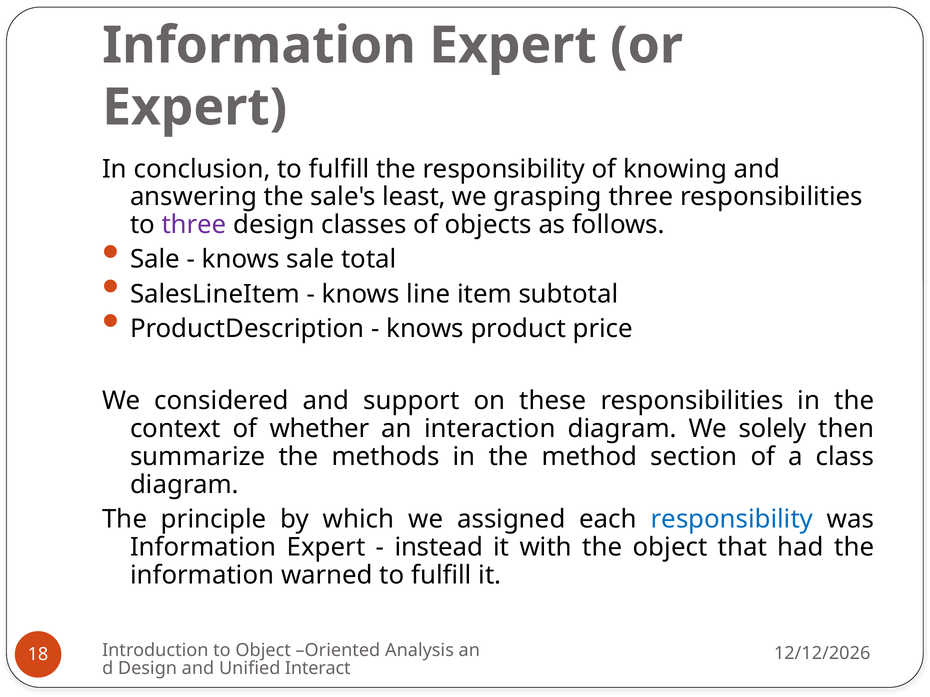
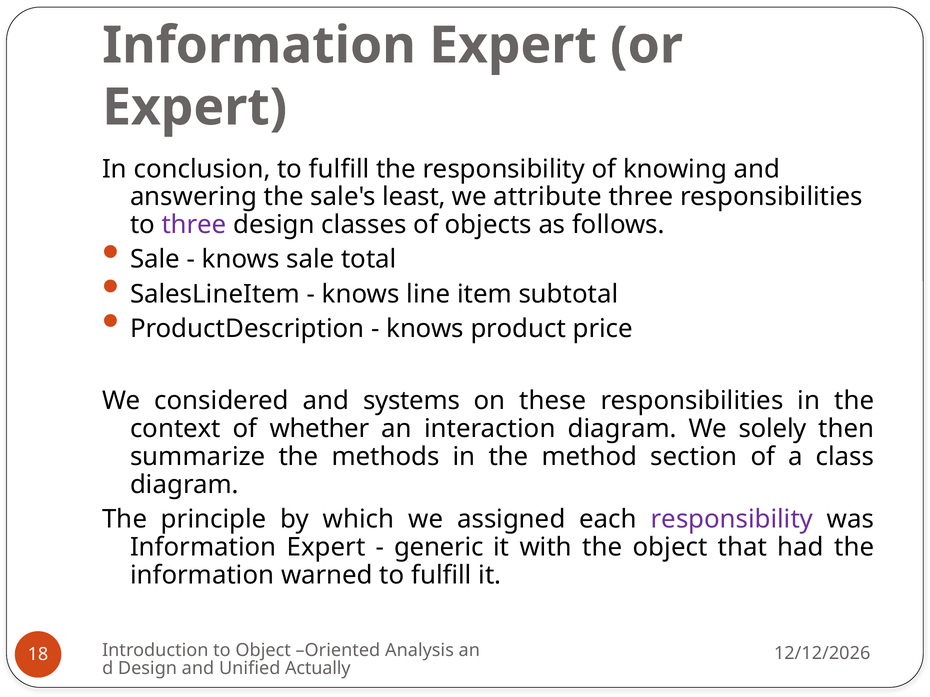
grasping: grasping -> attribute (548, 197)
support: support -> systems (412, 401)
responsibility colour: blue -> purple (732, 520)
instead: instead -> generic (439, 547)
Interact: Interact -> Actually (318, 669)
